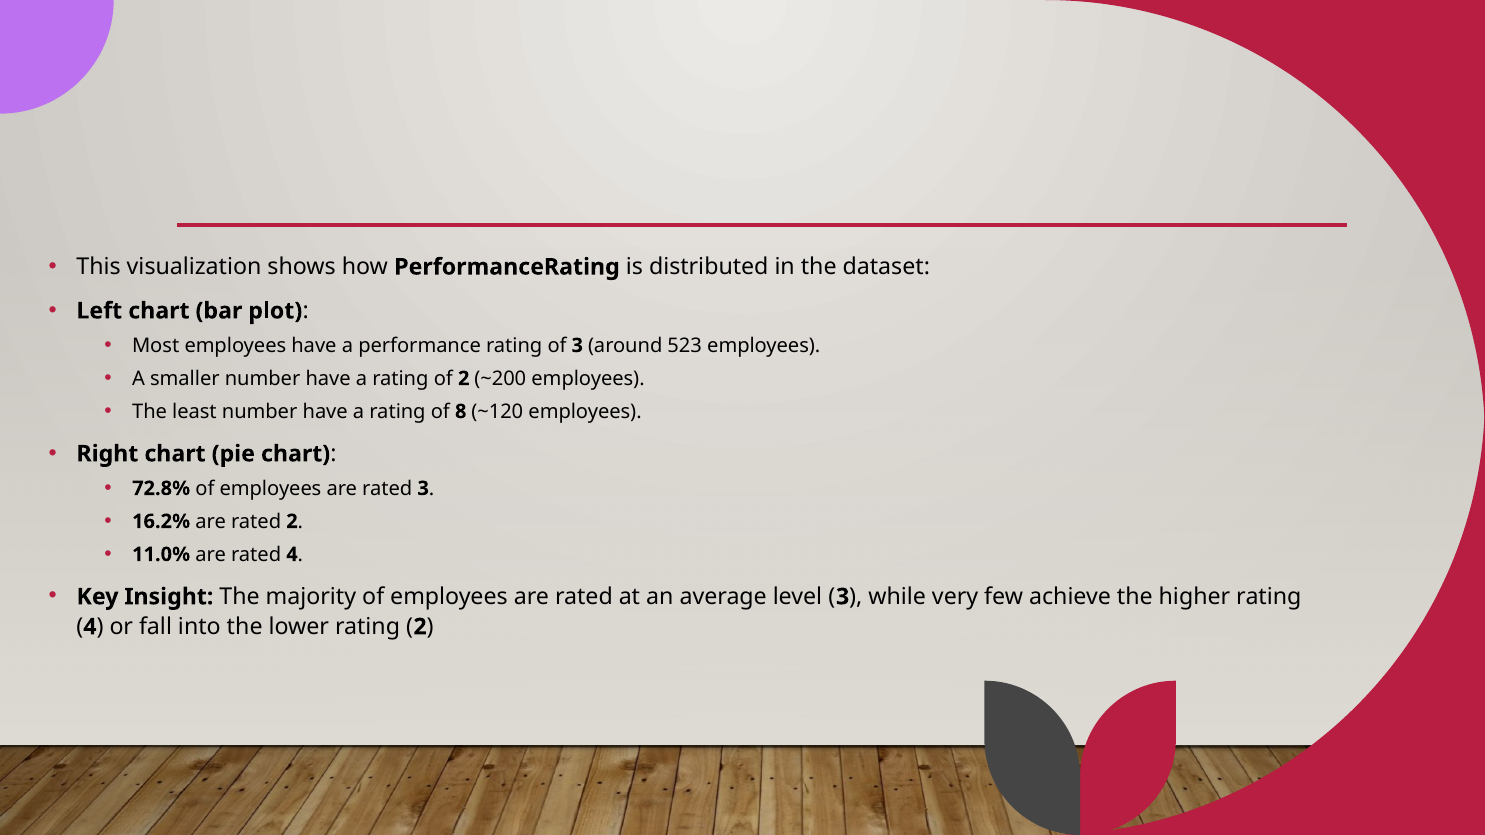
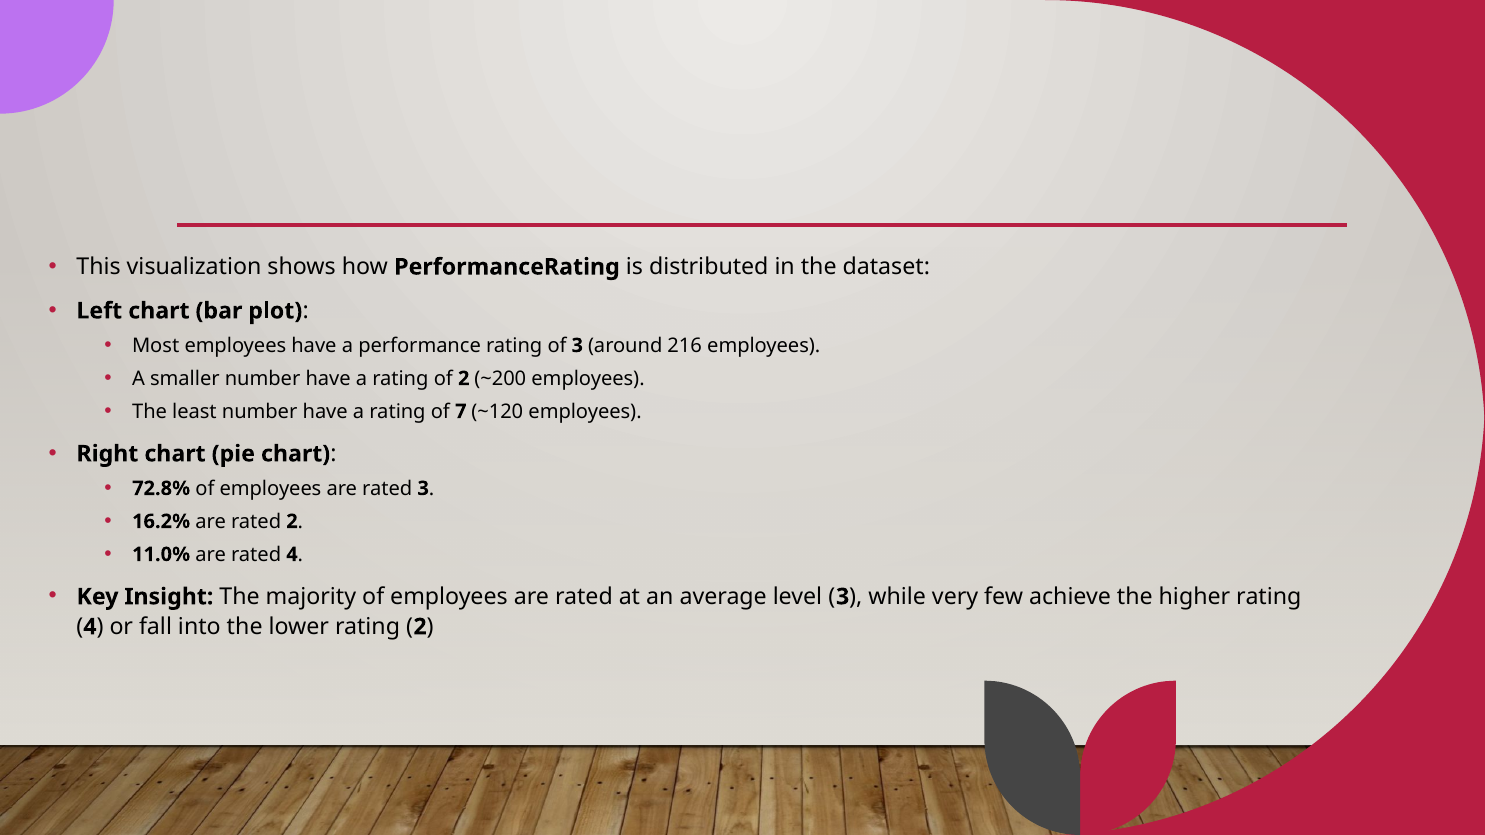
523: 523 -> 216 (685, 346)
8: 8 -> 7 (461, 412)
